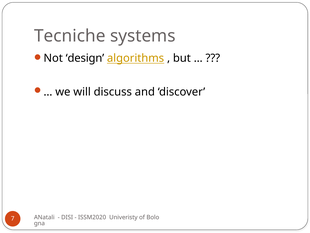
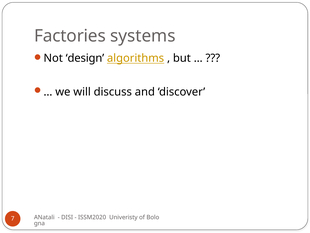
Tecniche: Tecniche -> Factories (70, 36)
